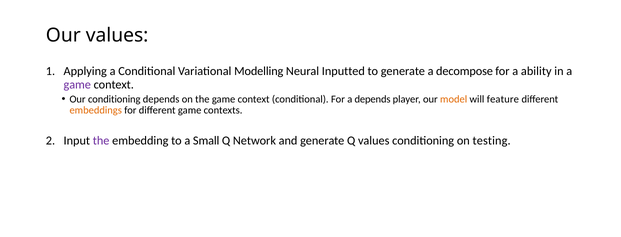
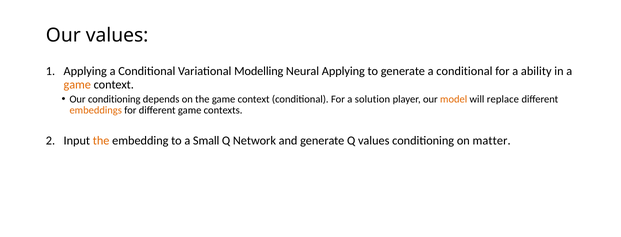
Neural Inputted: Inputted -> Applying (343, 71)
generate a decompose: decompose -> conditional (464, 71)
game colour: purple -> orange (77, 84)
a depends: depends -> solution (372, 99)
feature: feature -> replace (503, 99)
the colour: purple -> orange (101, 140)
testing: testing -> matter (492, 140)
